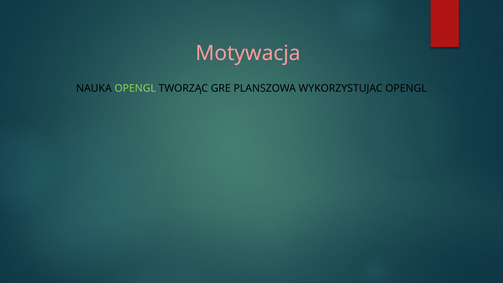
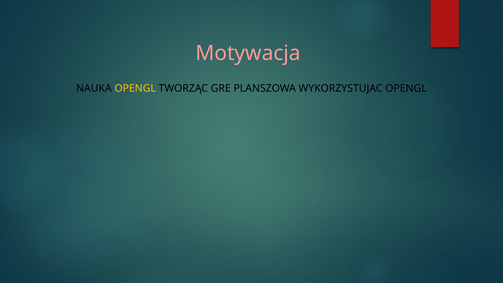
OPENGL colour: light green -> yellow (135, 88)
